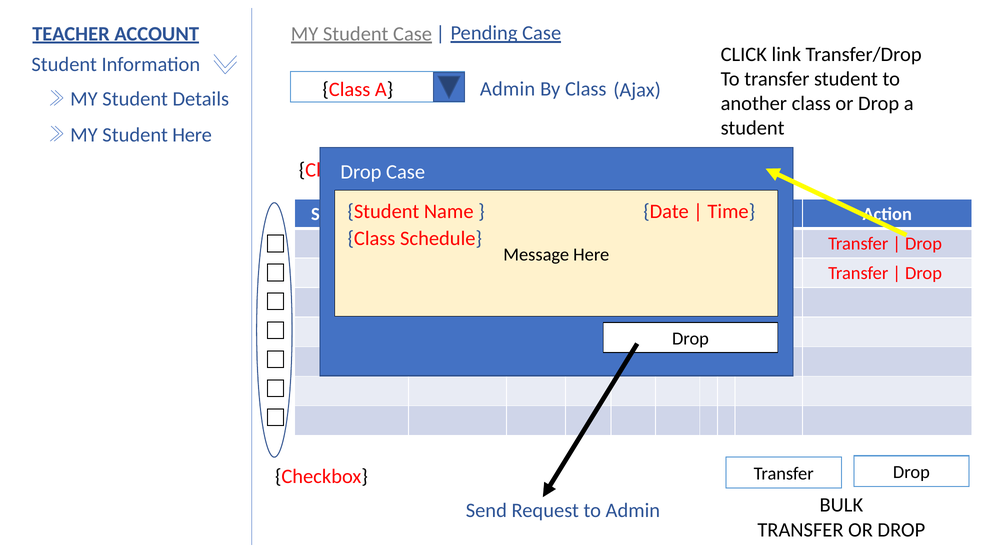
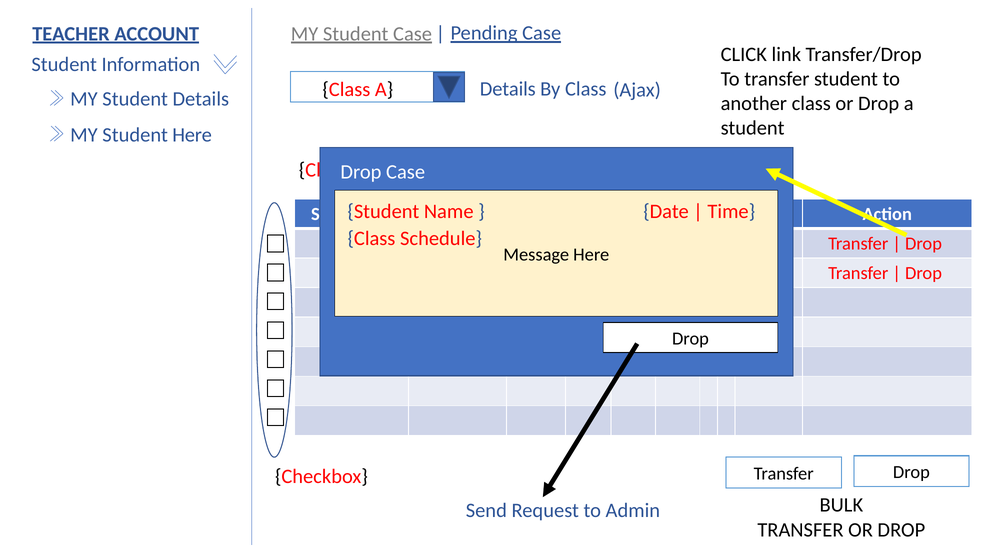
A Admin: Admin -> Details (508, 89)
